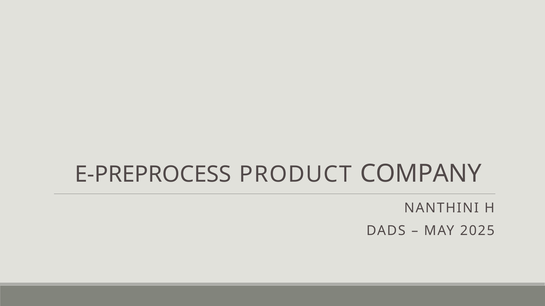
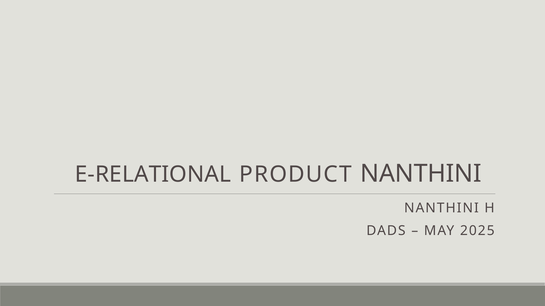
E-PREPROCESS: E-PREPROCESS -> E-RELATIONAL (153, 175)
PRODUCT COMPANY: COMPANY -> NANTHINI (421, 174)
